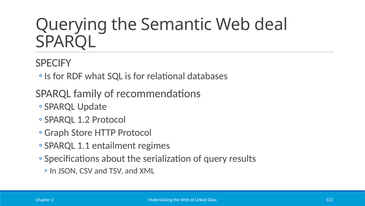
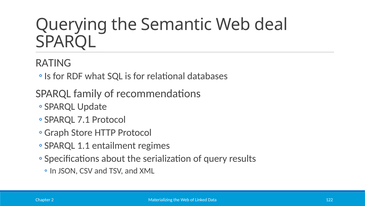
SPECIFY: SPECIFY -> RATING (53, 63)
1.2: 1.2 -> 7.1 (84, 119)
